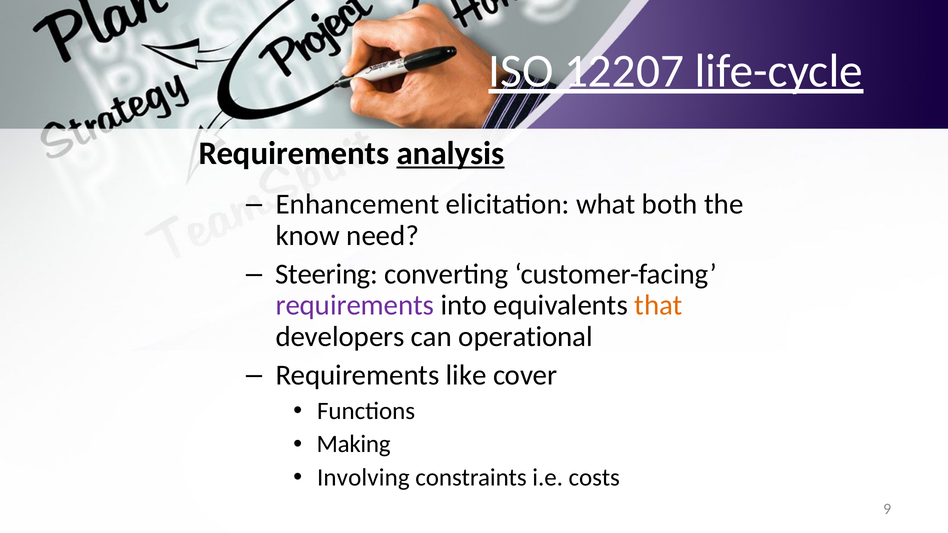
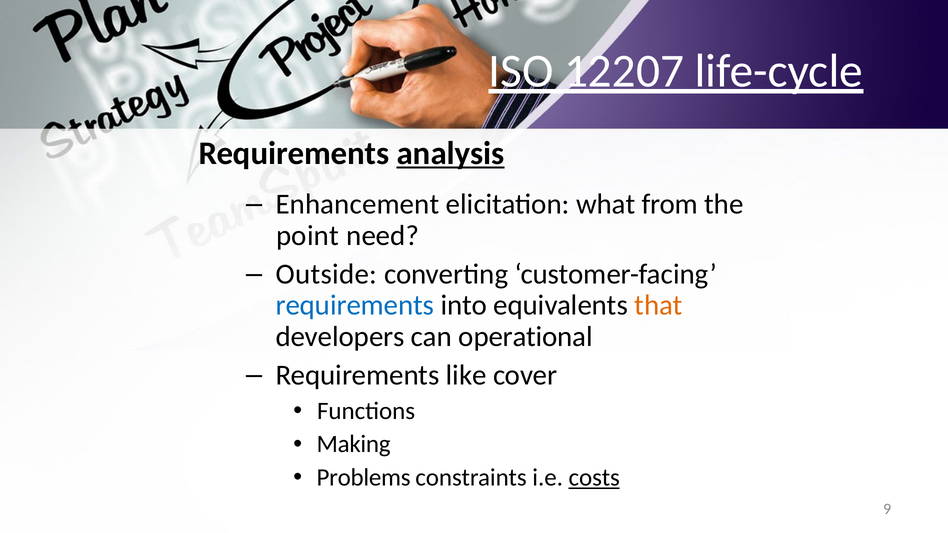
both: both -> from (670, 204)
know: know -> point (308, 236)
Steering: Steering -> Outside (326, 274)
requirements colour: purple -> blue (355, 306)
Involving: Involving -> Problems (364, 478)
costs underline: none -> present (594, 478)
